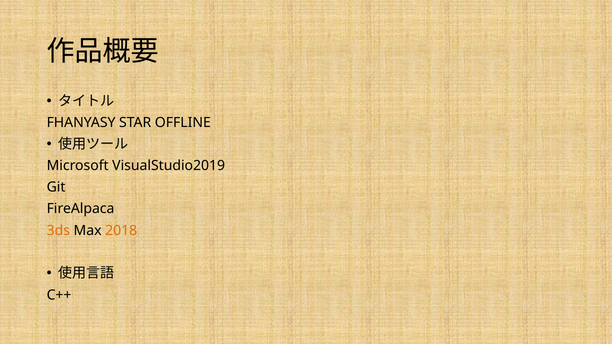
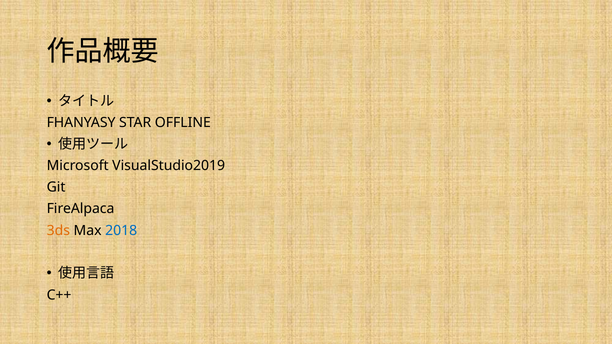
2018 colour: orange -> blue (121, 231)
